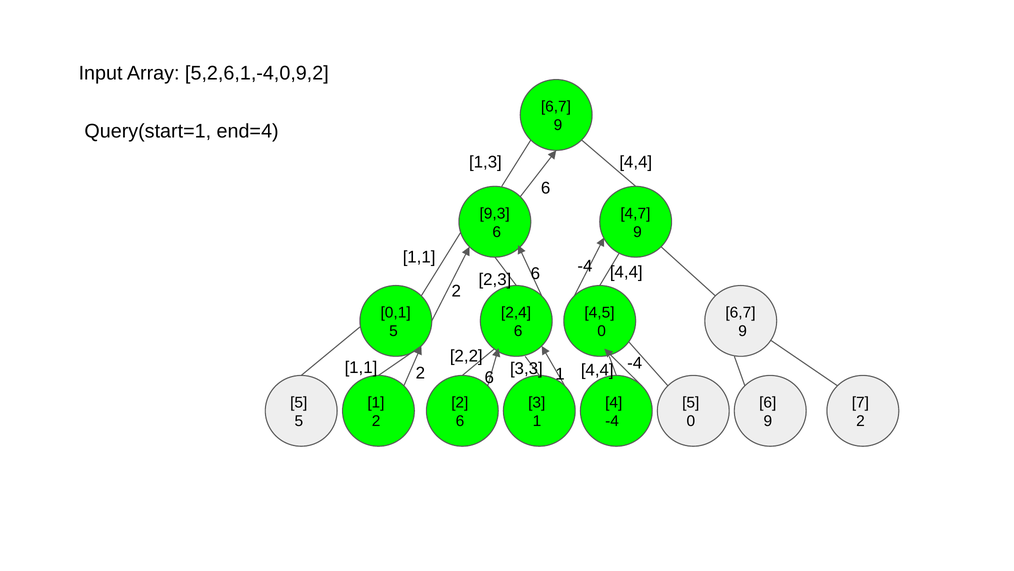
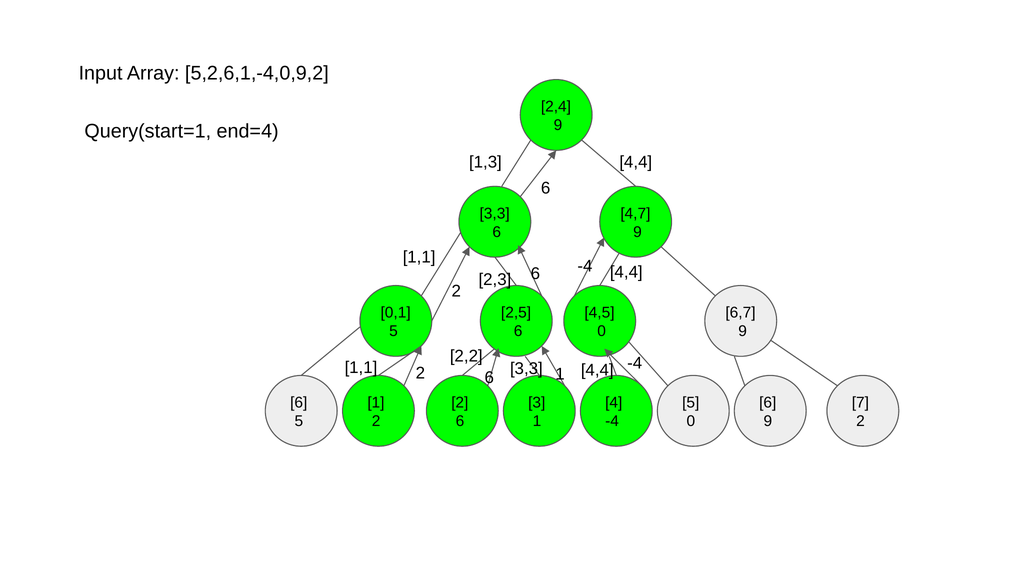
6,7: 6,7 -> 2,4 (556, 107)
9,3: 9,3 -> 3,3 (495, 213)
2,4: 2,4 -> 2,5 (516, 312)
5: 5 -> 6 (299, 402)
